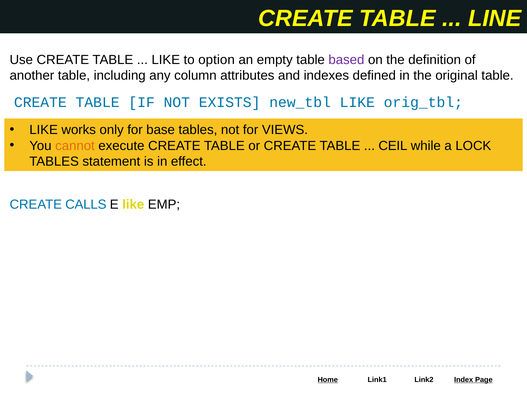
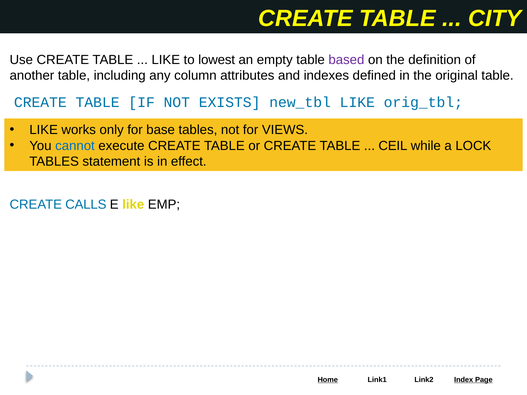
LINE: LINE -> CITY (495, 18)
option: option -> lowest (217, 60)
cannot colour: orange -> blue (75, 146)
